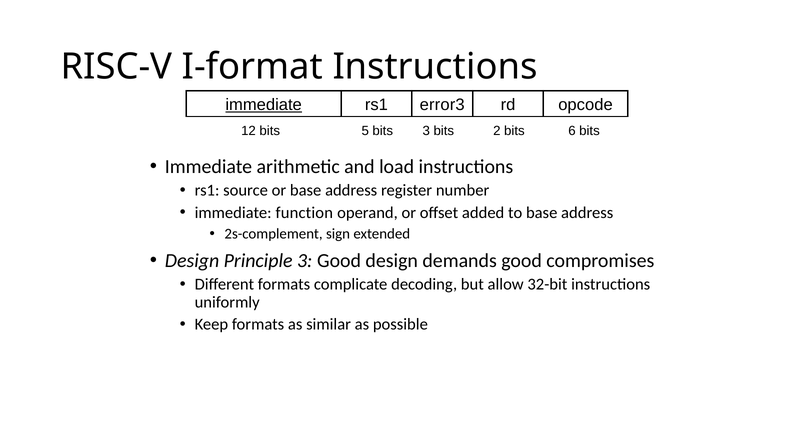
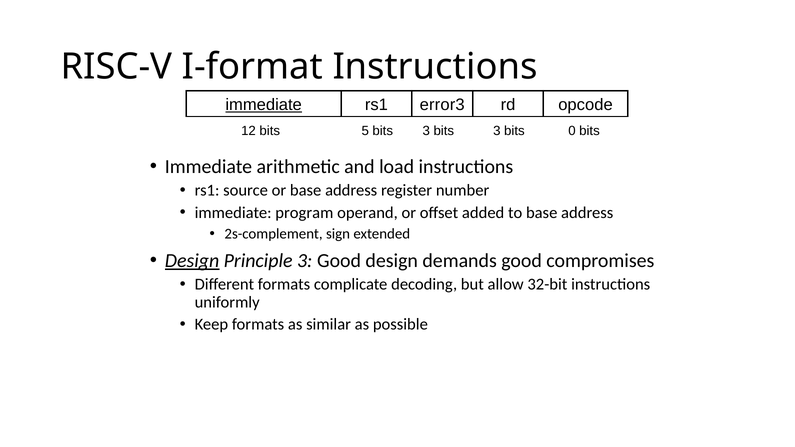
5 bits 2: 2 -> 3 (497, 131)
6: 6 -> 0 (572, 131)
function: function -> program (304, 213)
Design underline: none -> present (192, 261)
